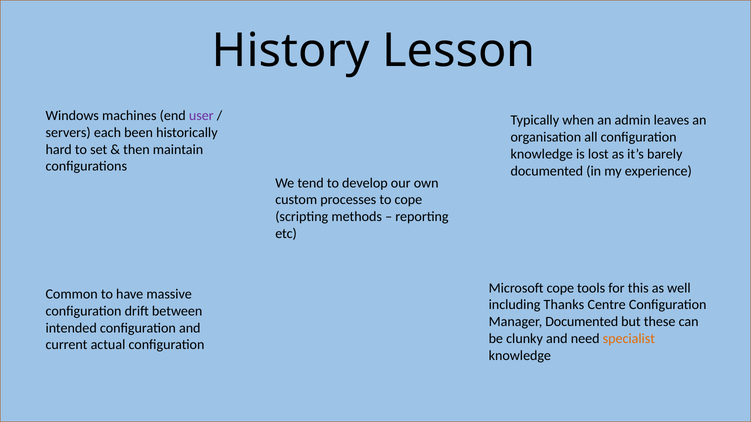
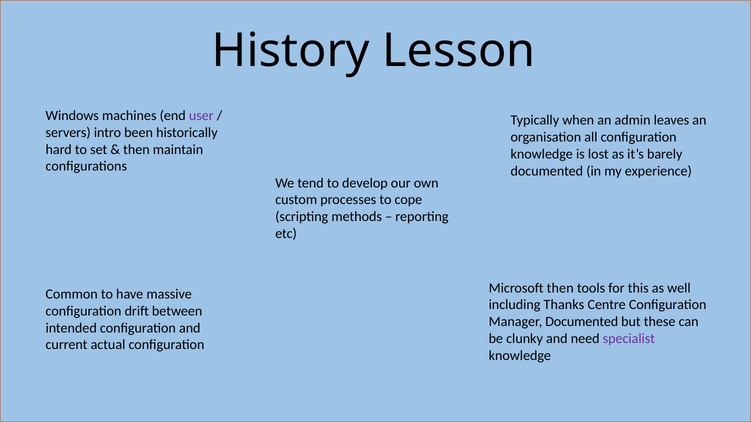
each: each -> intro (108, 133)
Microsoft cope: cope -> then (560, 288)
specialist colour: orange -> purple (629, 339)
